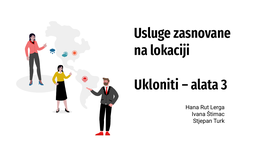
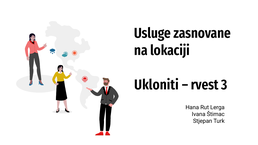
alata: alata -> rvest (205, 85)
